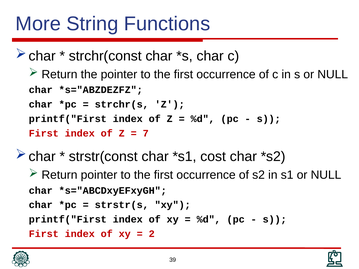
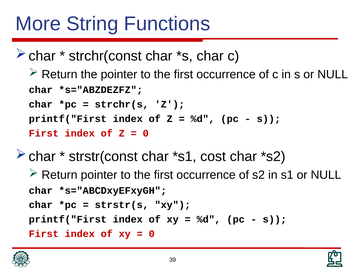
7: 7 -> 0 (146, 133)
2: 2 -> 0 (152, 234)
